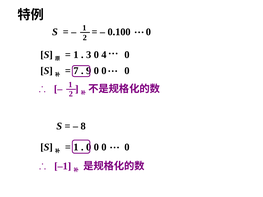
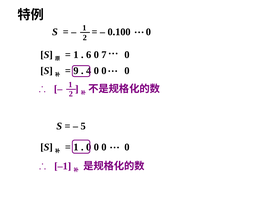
3: 3 -> 6 (89, 55)
4: 4 -> 7 (104, 55)
7: 7 -> 9 (76, 71)
9: 9 -> 4 (89, 71)
8: 8 -> 5 (83, 126)
